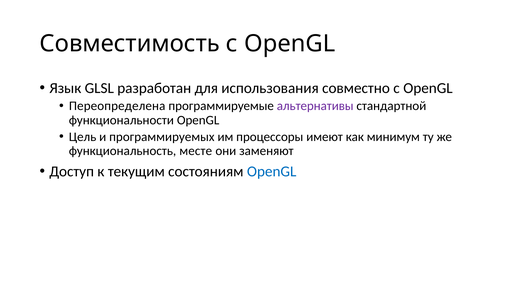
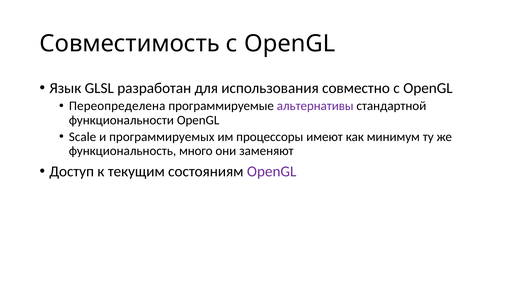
Цель: Цель -> Scale (83, 137)
месте: месте -> много (196, 151)
OpenGL colour: blue -> purple (272, 171)
